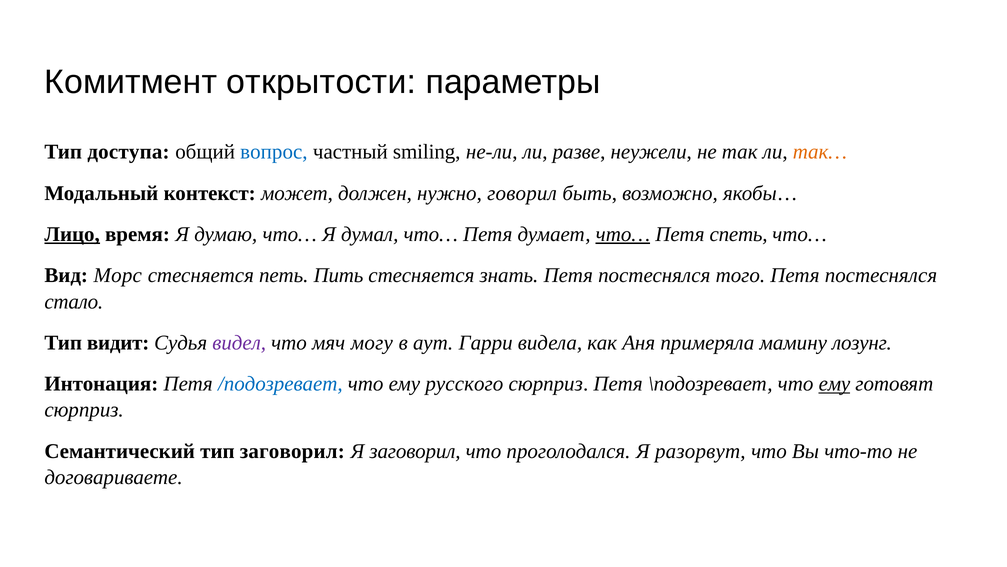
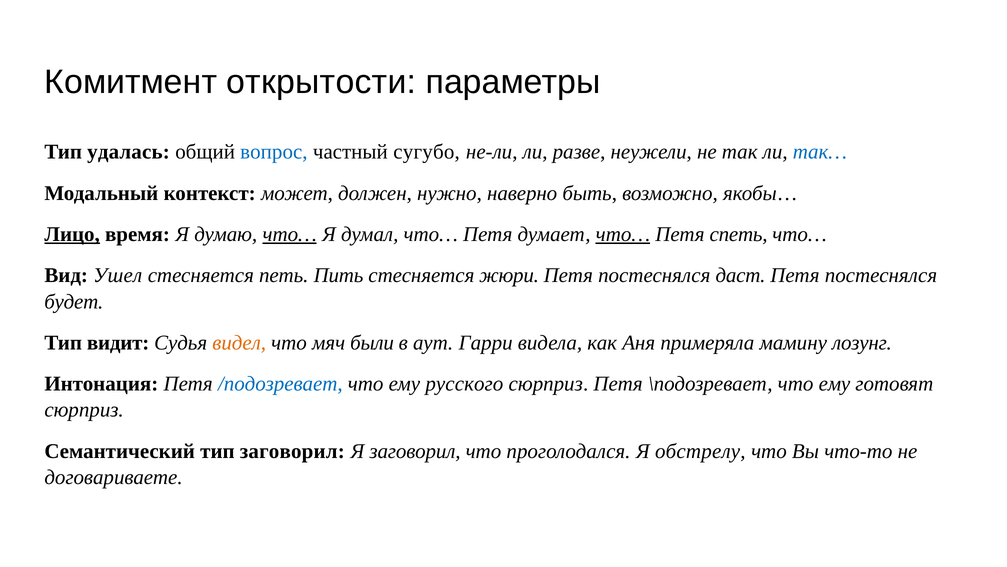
доступа: доступа -> удалась (129, 152)
smiling: smiling -> сугубо (427, 152)
так… colour: orange -> blue (820, 152)
говорил: говорил -> наверно (522, 193)
что… underline: none -> present (290, 234)
Морс: Морс -> Ушел (118, 275)
знать: знать -> жюри (509, 275)
того: того -> даст (740, 275)
стало: стало -> будет (74, 301)
видел colour: purple -> orange (239, 342)
могу: могу -> были (372, 342)
ему underline: present -> none (834, 384)
разорвут: разорвут -> обстрелу (700, 451)
